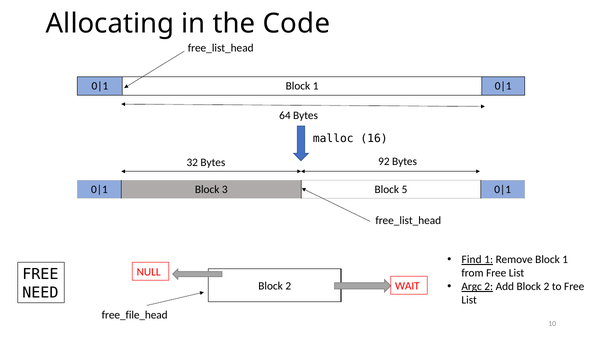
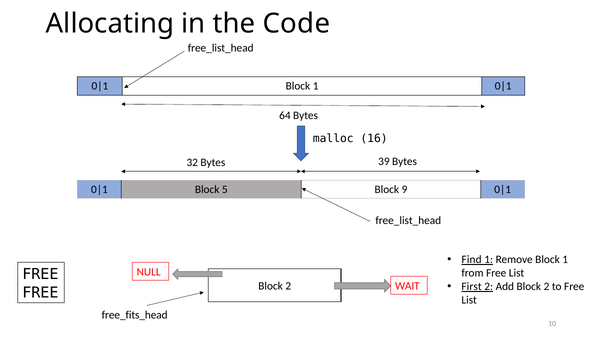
92: 92 -> 39 (384, 161)
3: 3 -> 5 (225, 189)
5: 5 -> 9 (404, 189)
Argc: Argc -> First (472, 286)
NEED: NEED -> FREE (40, 292)
free_file_head: free_file_head -> free_fits_head (135, 315)
